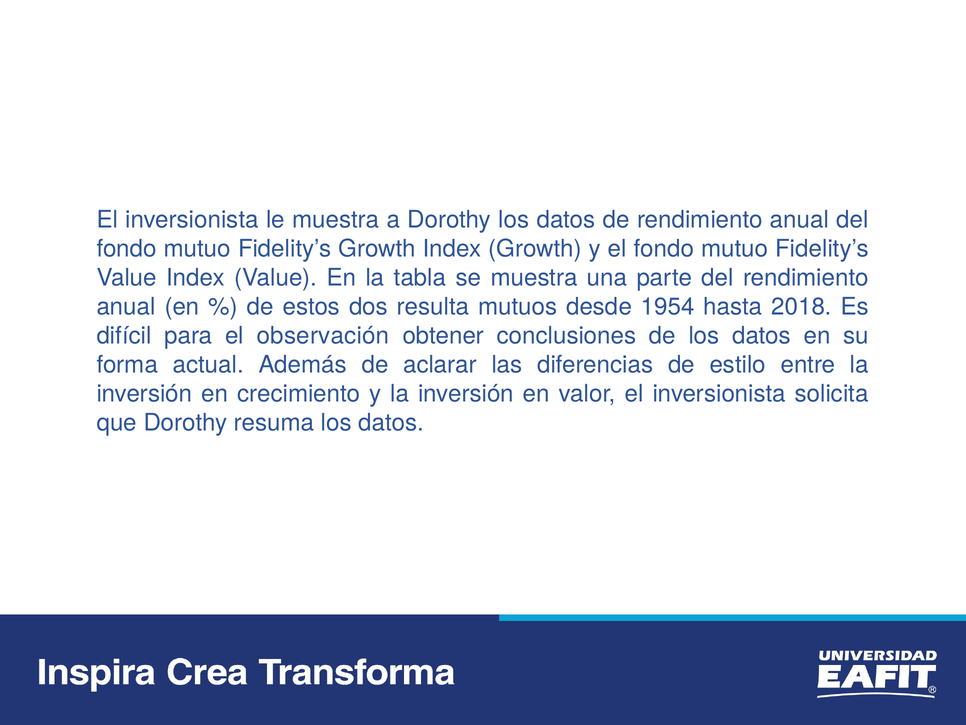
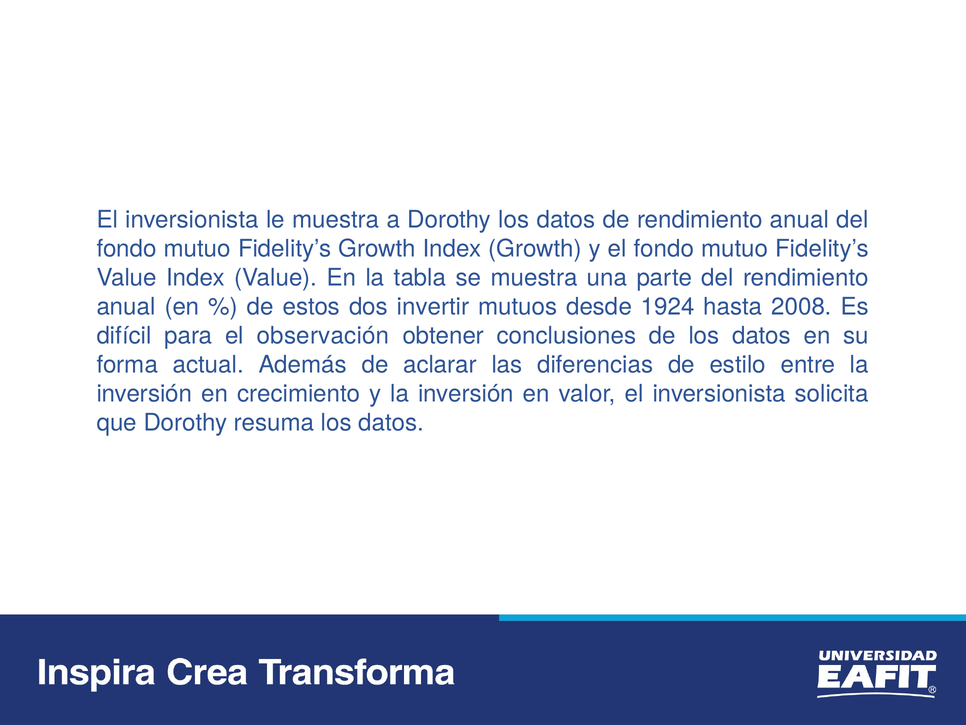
resulta: resulta -> invertir (433, 307)
1954: 1954 -> 1924 (668, 307)
2018: 2018 -> 2008 (801, 307)
